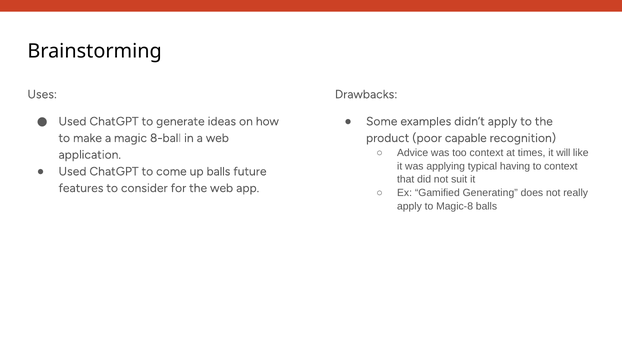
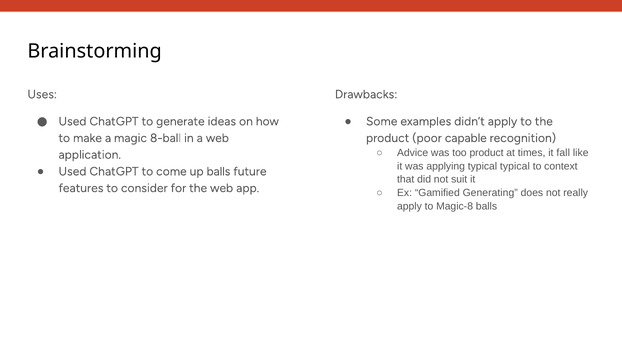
too context: context -> product (487, 153)
will: will -> fall (563, 153)
typical having: having -> typical (515, 166)
